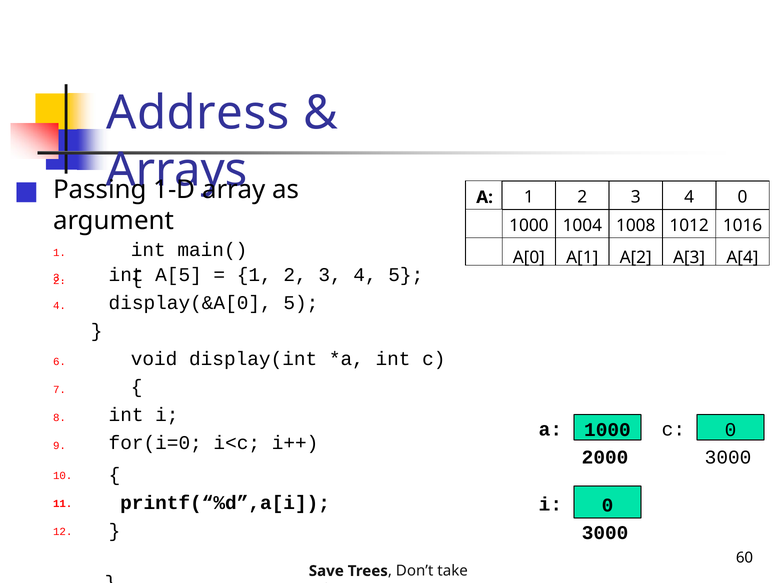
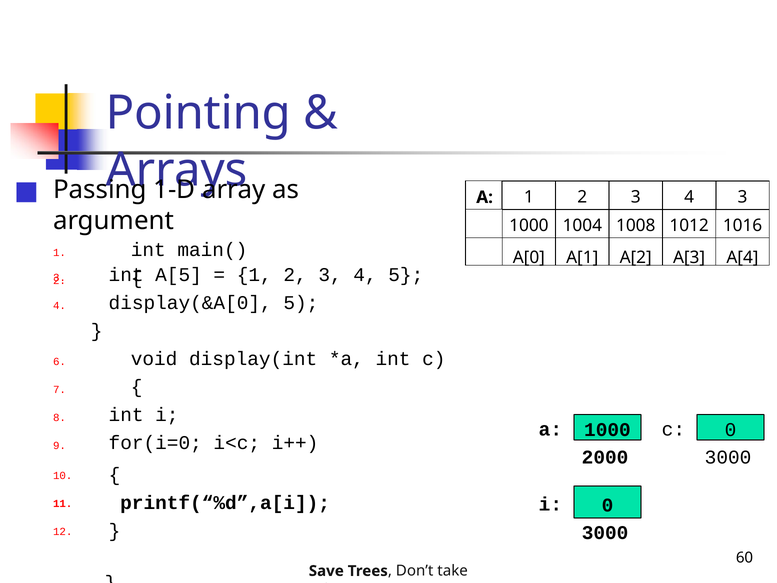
Address: Address -> Pointing (198, 113)
4 0: 0 -> 3 (743, 197)
